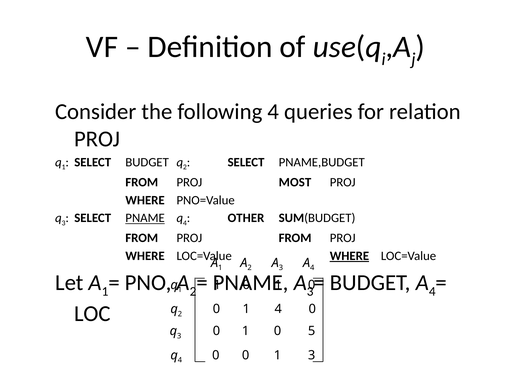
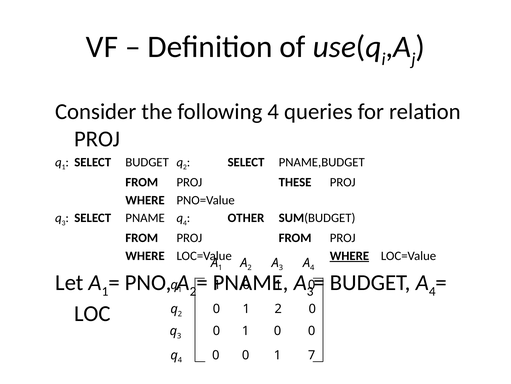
MOST: MOST -> THESE (295, 182)
PNAME underline: present -> none (145, 218)
1 4: 4 -> 2 (278, 308)
5: 5 -> 0 (312, 330)
1 3: 3 -> 7 (312, 354)
